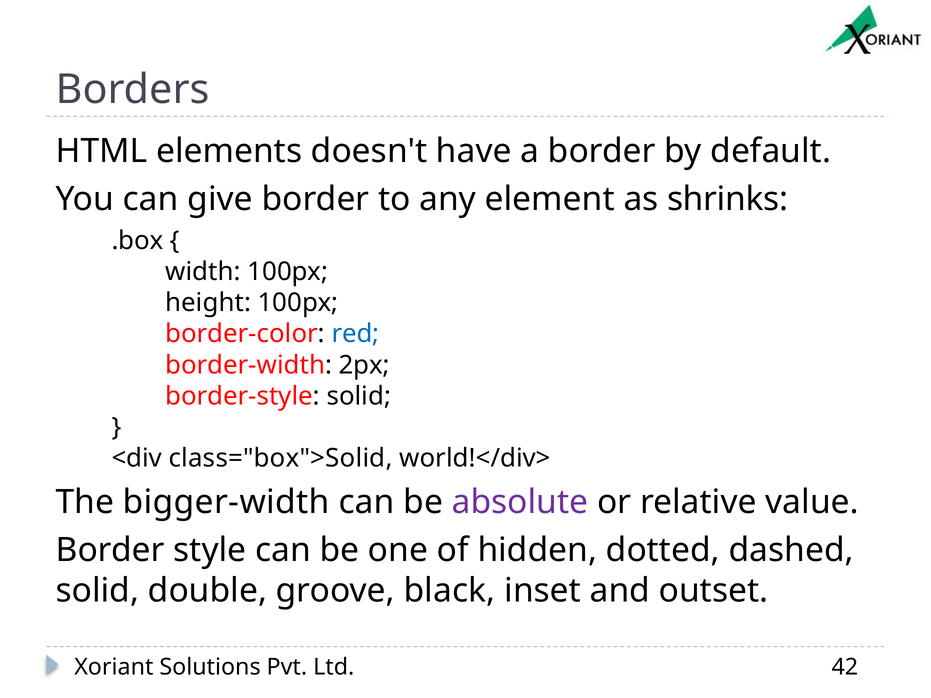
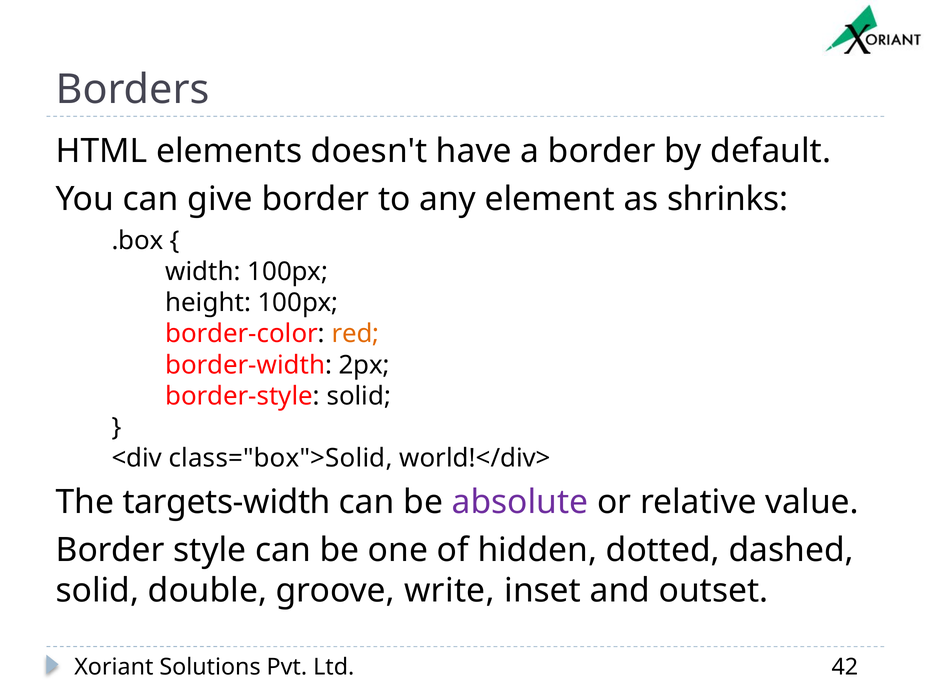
red colour: blue -> orange (355, 334)
bigger-width: bigger-width -> targets-width (227, 502)
black: black -> write (449, 591)
